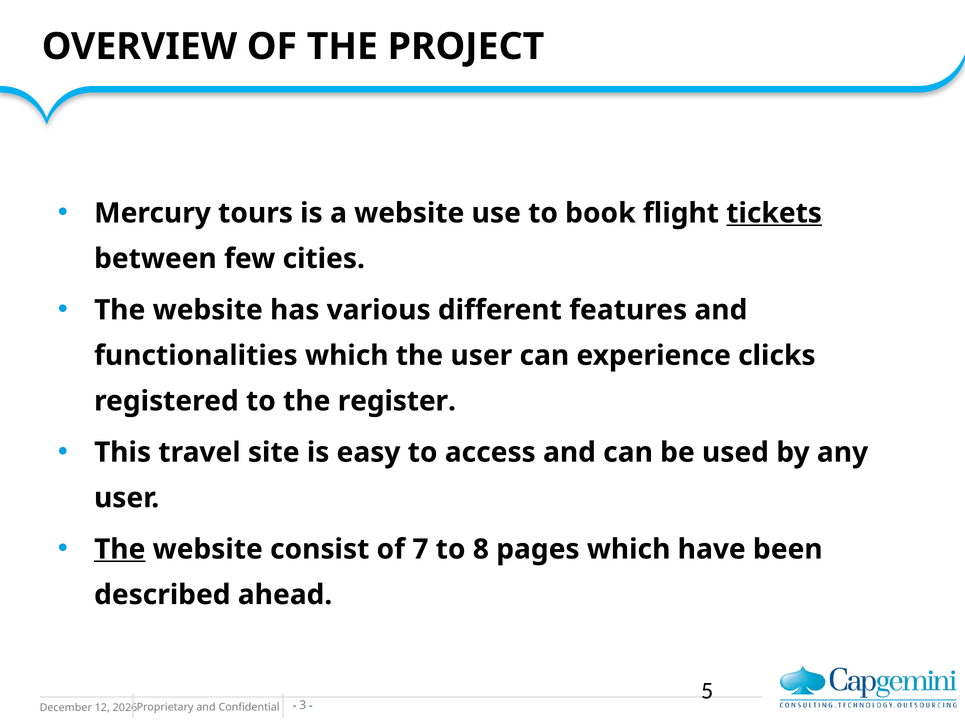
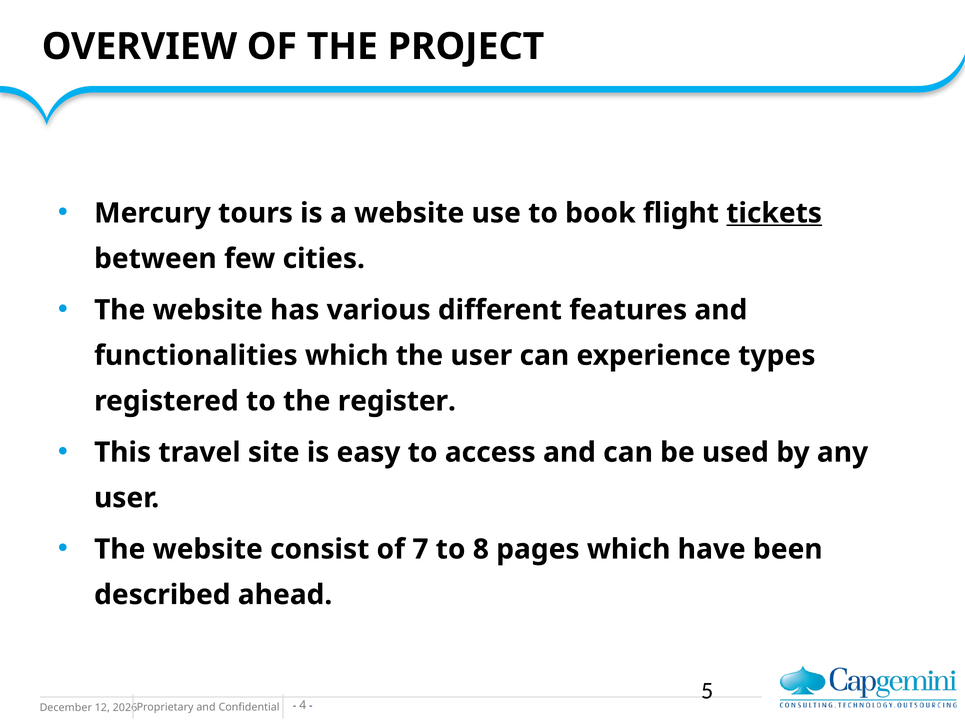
clicks: clicks -> types (777, 356)
The underline: present -> none (120, 550)
3: 3 -> 4 (303, 706)
